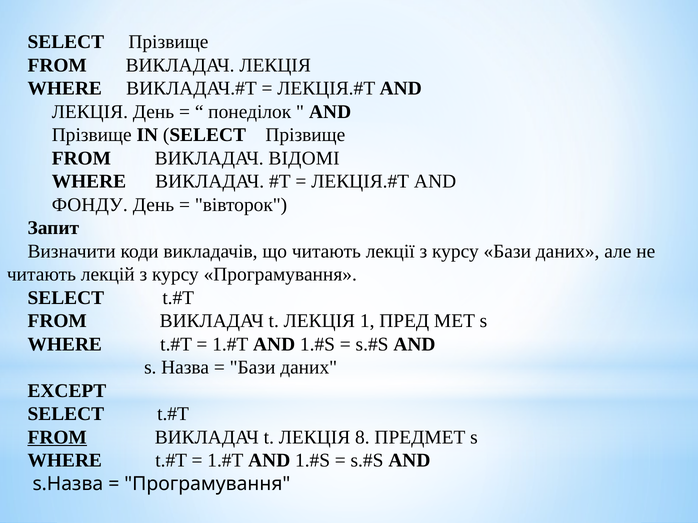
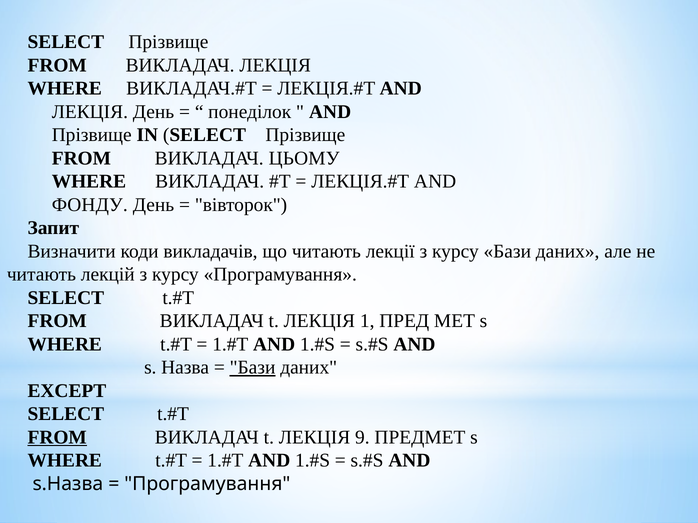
ВІДОМІ: ВІДОМІ -> ЦЬОМУ (304, 158)
Бази underline: none -> present (253, 368)
8: 8 -> 9 (362, 438)
